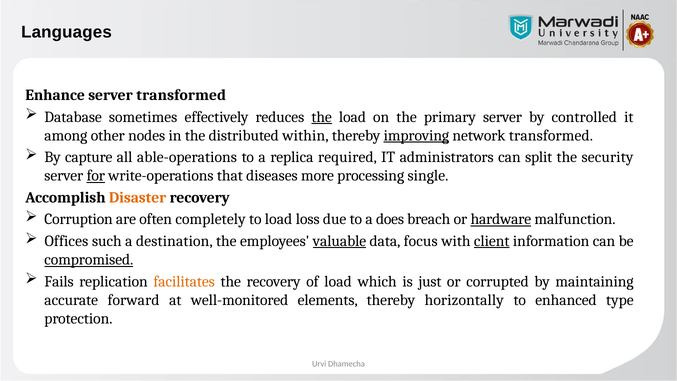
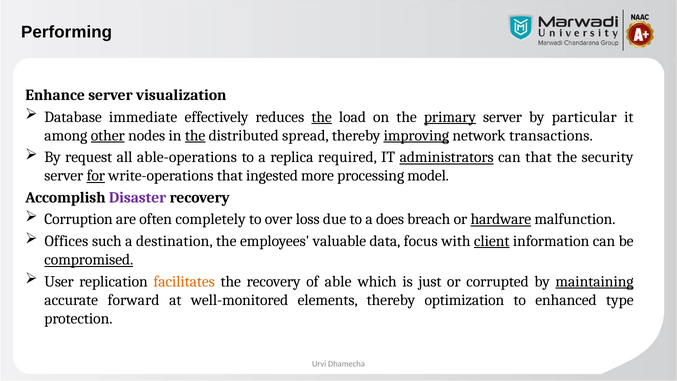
Languages: Languages -> Performing (67, 32)
server transformed: transformed -> visualization (181, 95)
sometimes: sometimes -> immediate (143, 117)
primary underline: none -> present (450, 117)
controlled: controlled -> particular (584, 117)
other underline: none -> present (108, 135)
the underline: none -> present (195, 135)
within: within -> spread (305, 135)
network transformed: transformed -> transactions (551, 135)
capture: capture -> request (89, 157)
administrators underline: none -> present (447, 157)
can split: split -> that (539, 157)
diseases: diseases -> ingested (272, 176)
single: single -> model (428, 176)
Disaster colour: orange -> purple (138, 197)
to load: load -> over (279, 219)
valuable underline: present -> none (339, 241)
Fails: Fails -> User (59, 281)
of load: load -> able (338, 281)
maintaining underline: none -> present (595, 281)
horizontally: horizontally -> optimization (464, 300)
